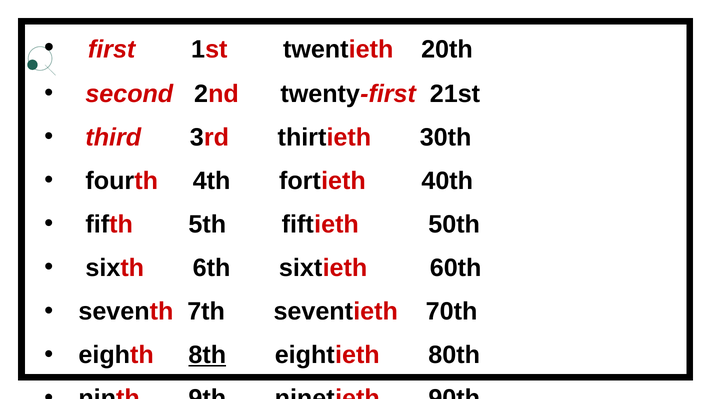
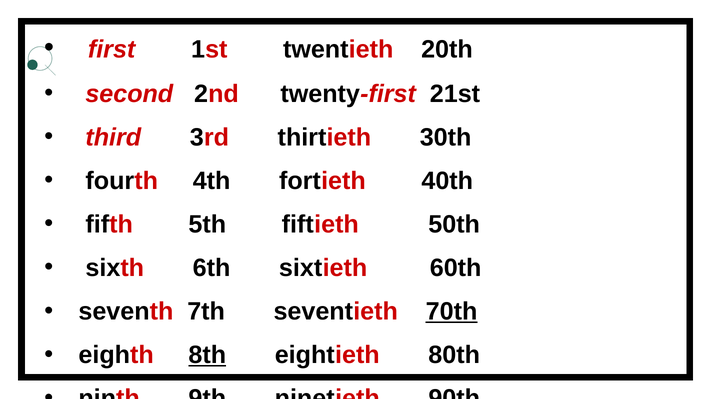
70th underline: none -> present (452, 312)
